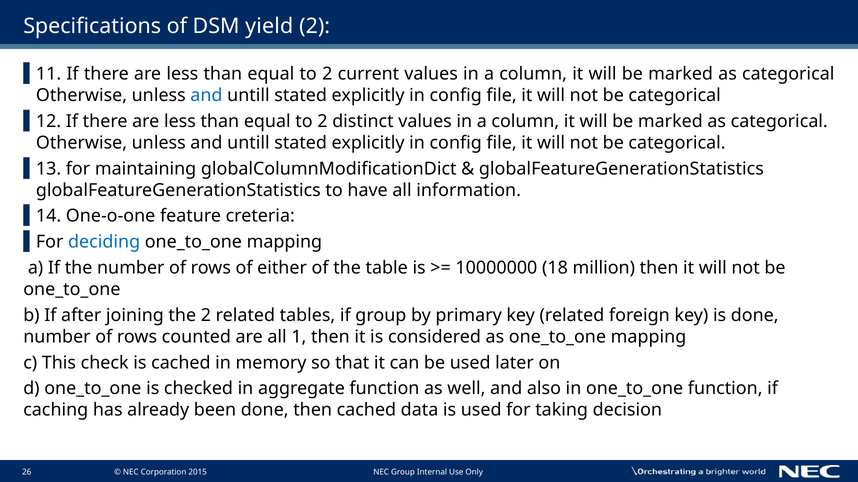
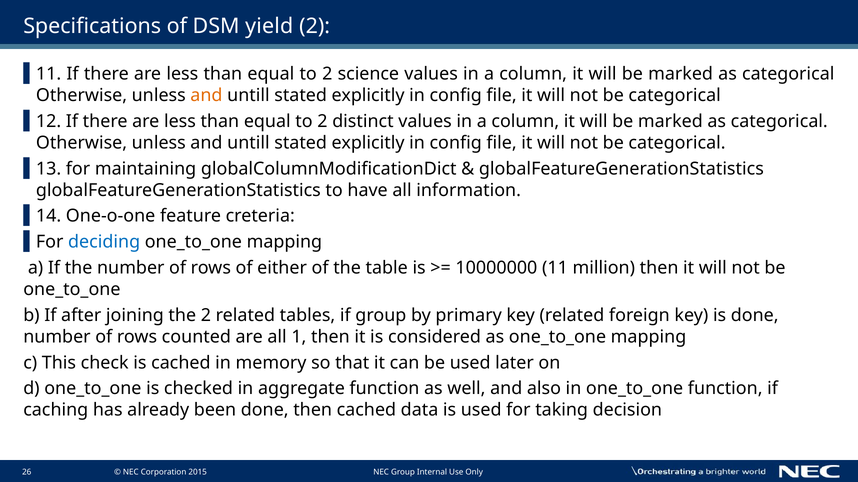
current: current -> science (368, 74)
and colour: blue -> orange (206, 96)
10000000 18: 18 -> 11 (555, 268)
